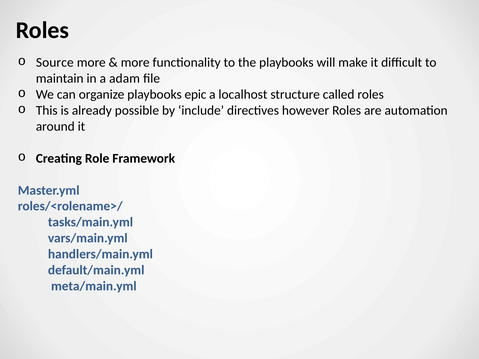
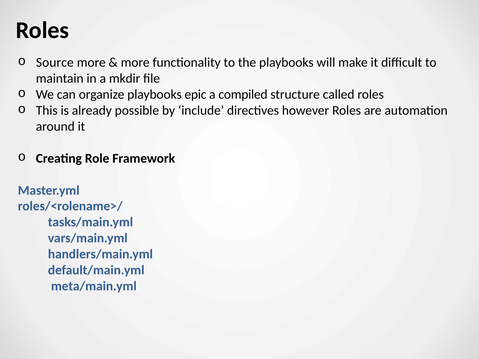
adam: adam -> mkdir (125, 79)
localhost: localhost -> compiled (243, 95)
